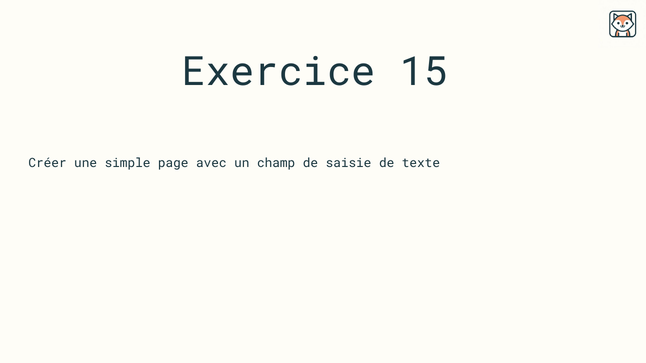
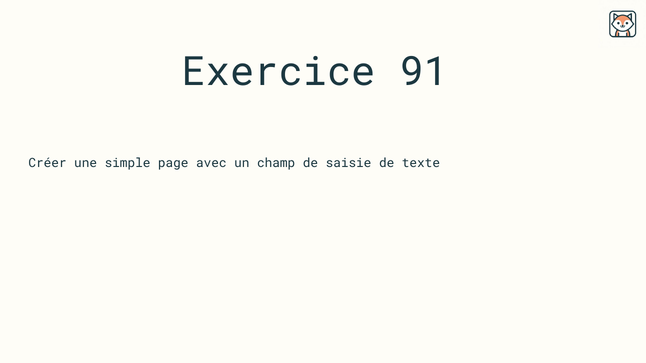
15: 15 -> 91 (424, 72)
